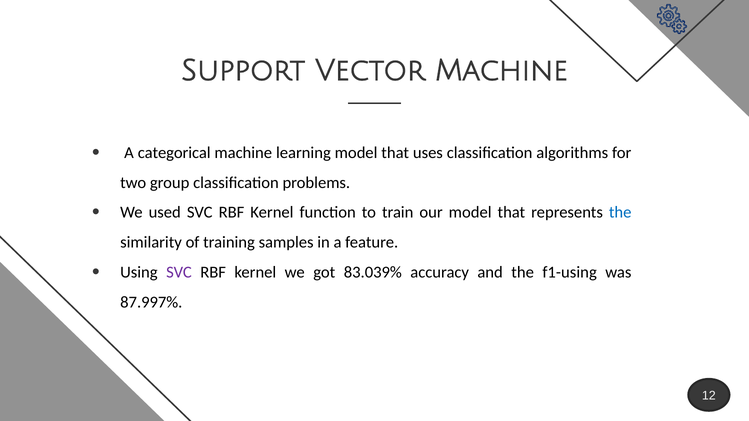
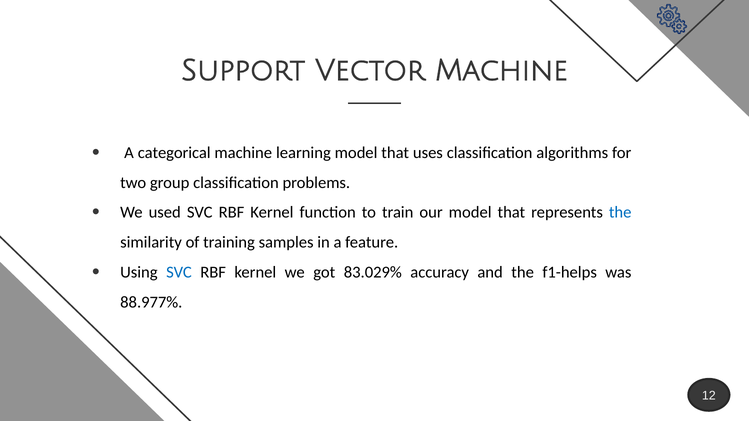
SVC colour: purple -> blue (179, 273)
83.039%: 83.039% -> 83.029% (373, 273)
f1-using: f1-using -> f1-helps (570, 273)
87.997%: 87.997% -> 88.977% (151, 302)
